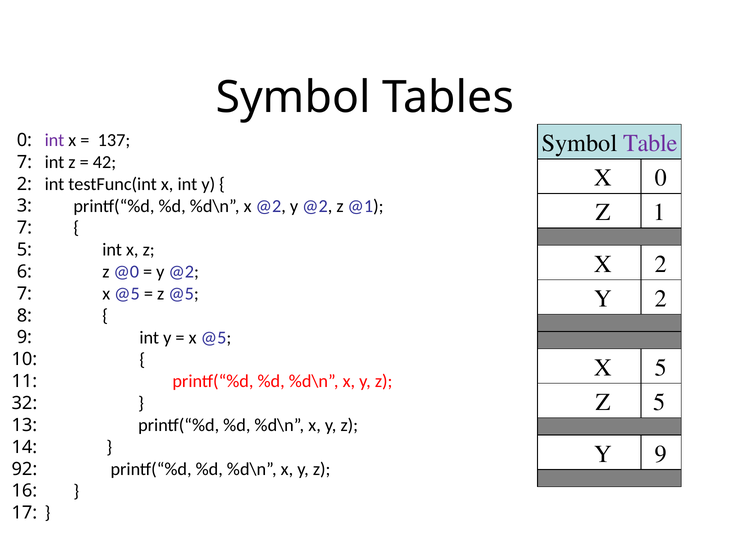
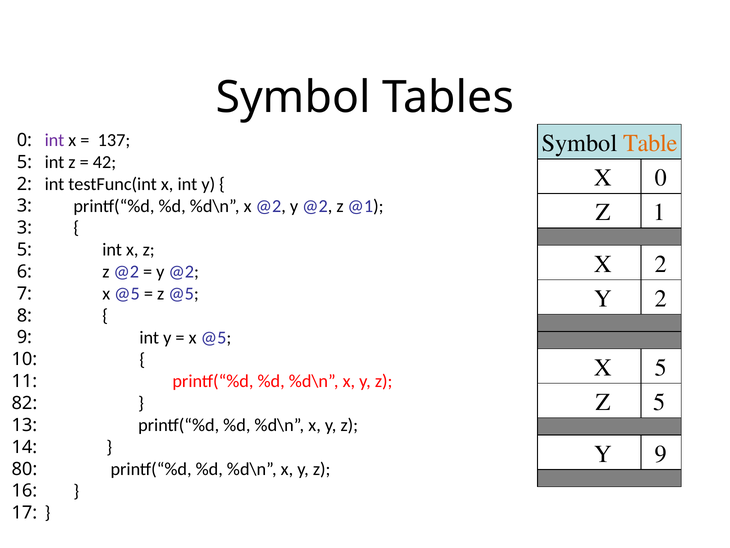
Table colour: purple -> orange (650, 143)
7: 7 -> 5 (24, 162)
7: 7 -> 3 (24, 228)
z @0: @0 -> @2 (126, 272)
32: 32 -> 82 (24, 403)
92: 92 -> 80 (24, 469)
